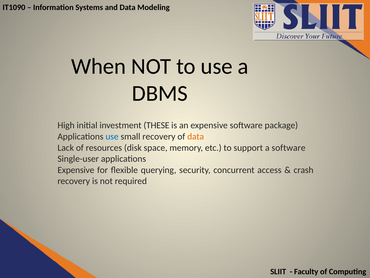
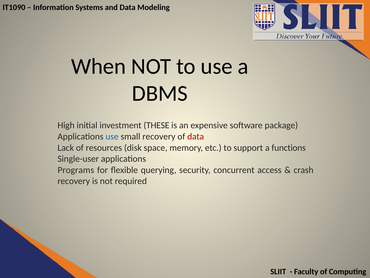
data colour: orange -> red (196, 136)
a software: software -> functions (289, 147)
Expensive: Expensive -> Programs (76, 170)
